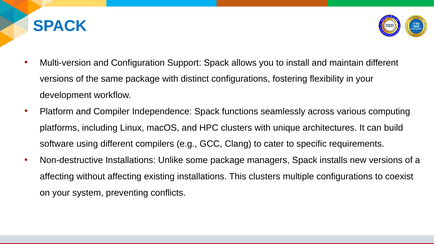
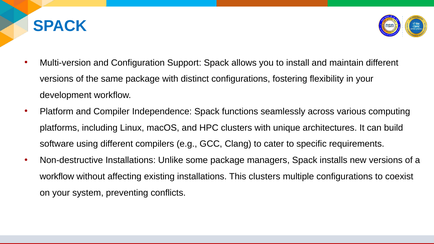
affecting: affecting -> workflow (57, 177)
